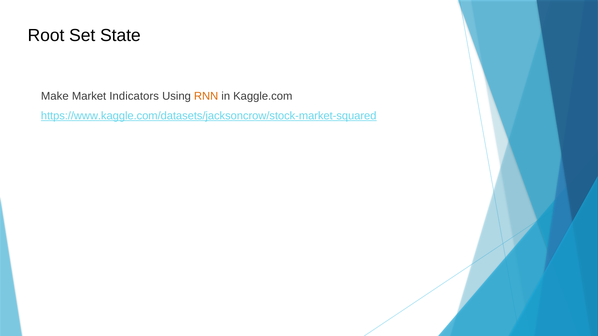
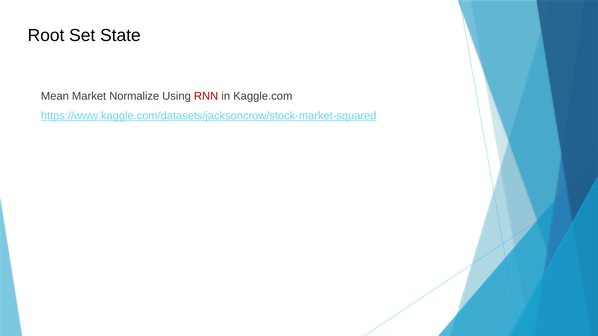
Make: Make -> Mean (55, 96)
Indicators: Indicators -> Normalize (134, 96)
RNN colour: orange -> red (206, 96)
